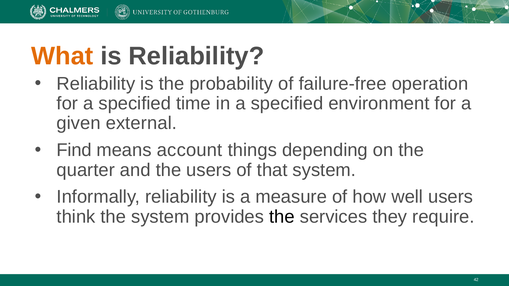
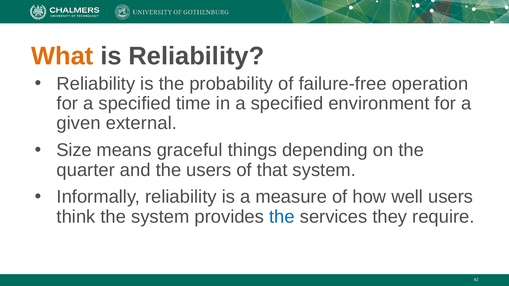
Find: Find -> Size (74, 150)
account: account -> graceful (190, 150)
the colour: black -> blue (282, 217)
